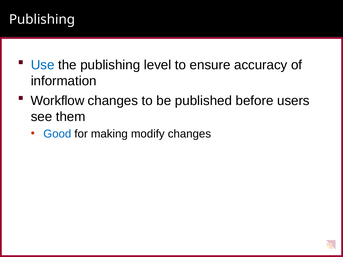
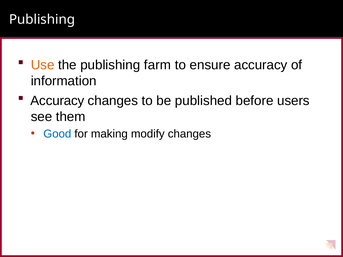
Use colour: blue -> orange (43, 65)
level: level -> farm (158, 65)
Workflow: Workflow -> Accuracy (57, 101)
